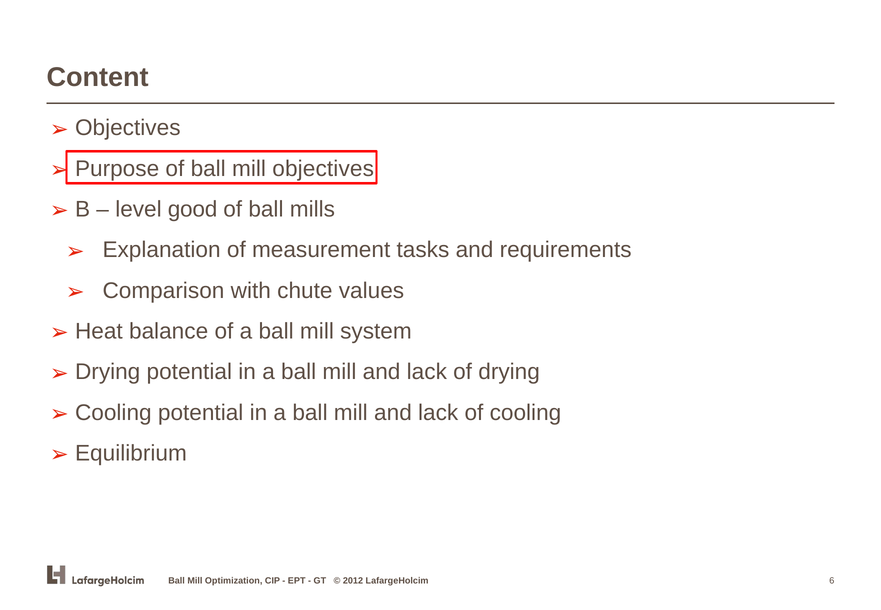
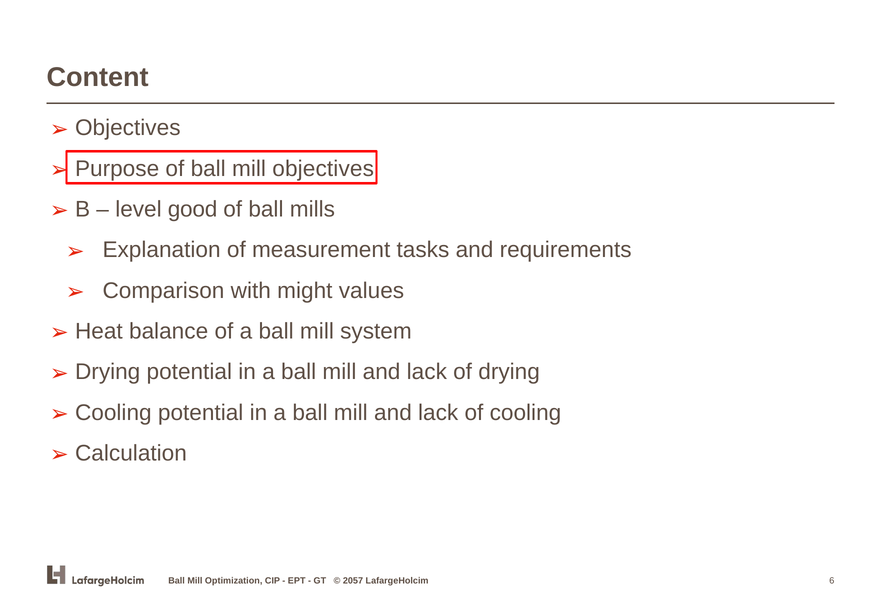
chute: chute -> might (305, 291)
Equilibrium: Equilibrium -> Calculation (131, 453)
2012: 2012 -> 2057 (353, 581)
